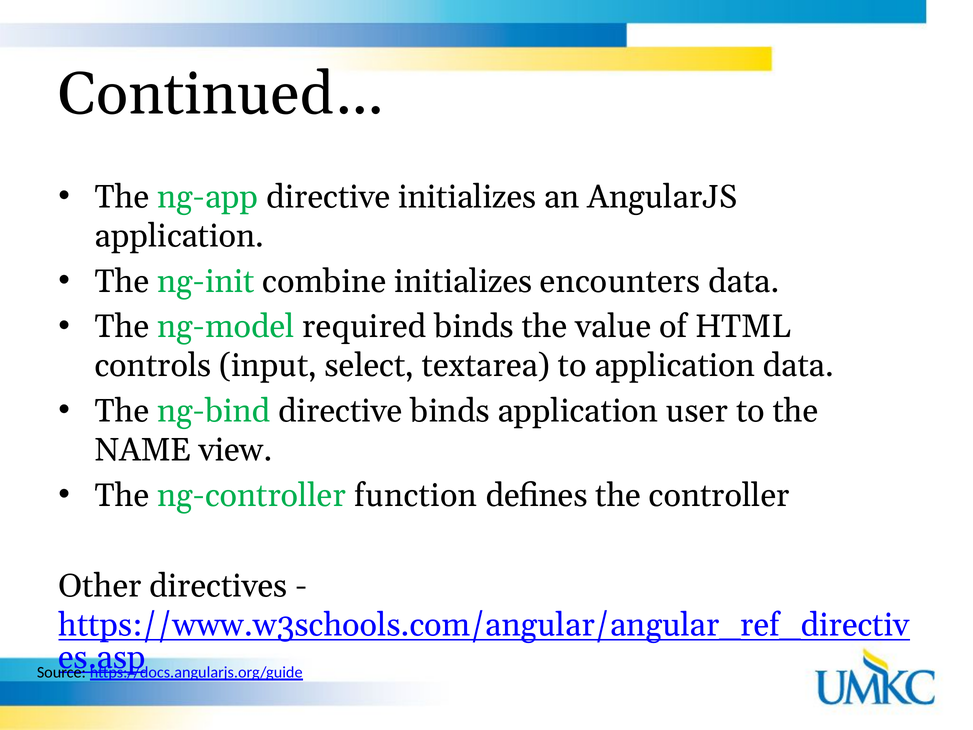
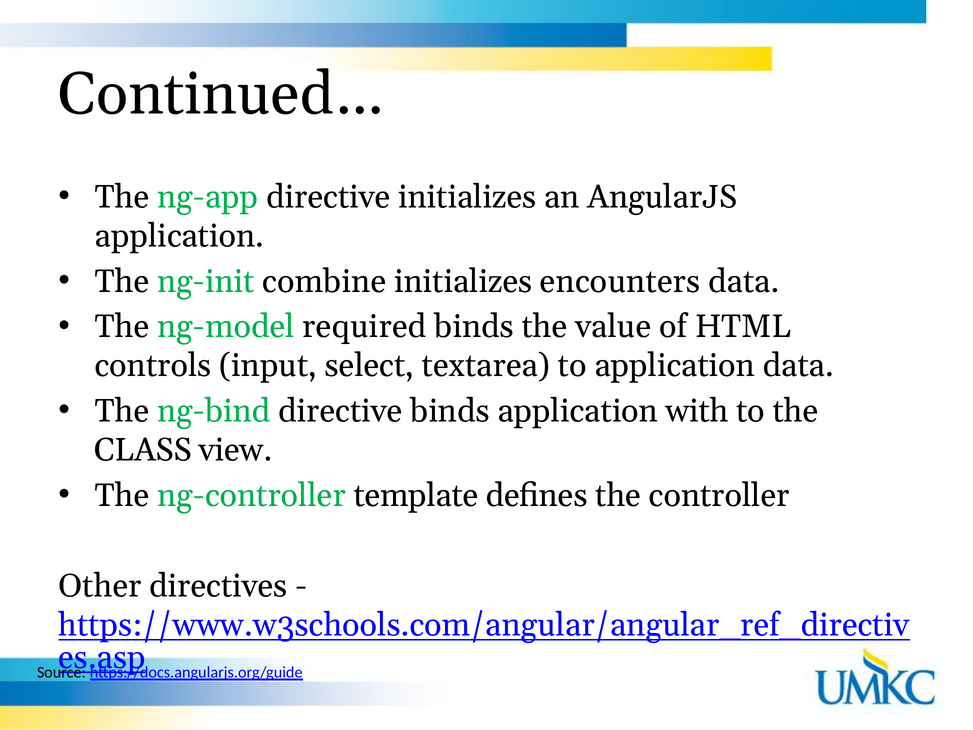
user: user -> with (697, 411)
NAME: NAME -> CLASS (143, 450)
function: function -> template (416, 495)
